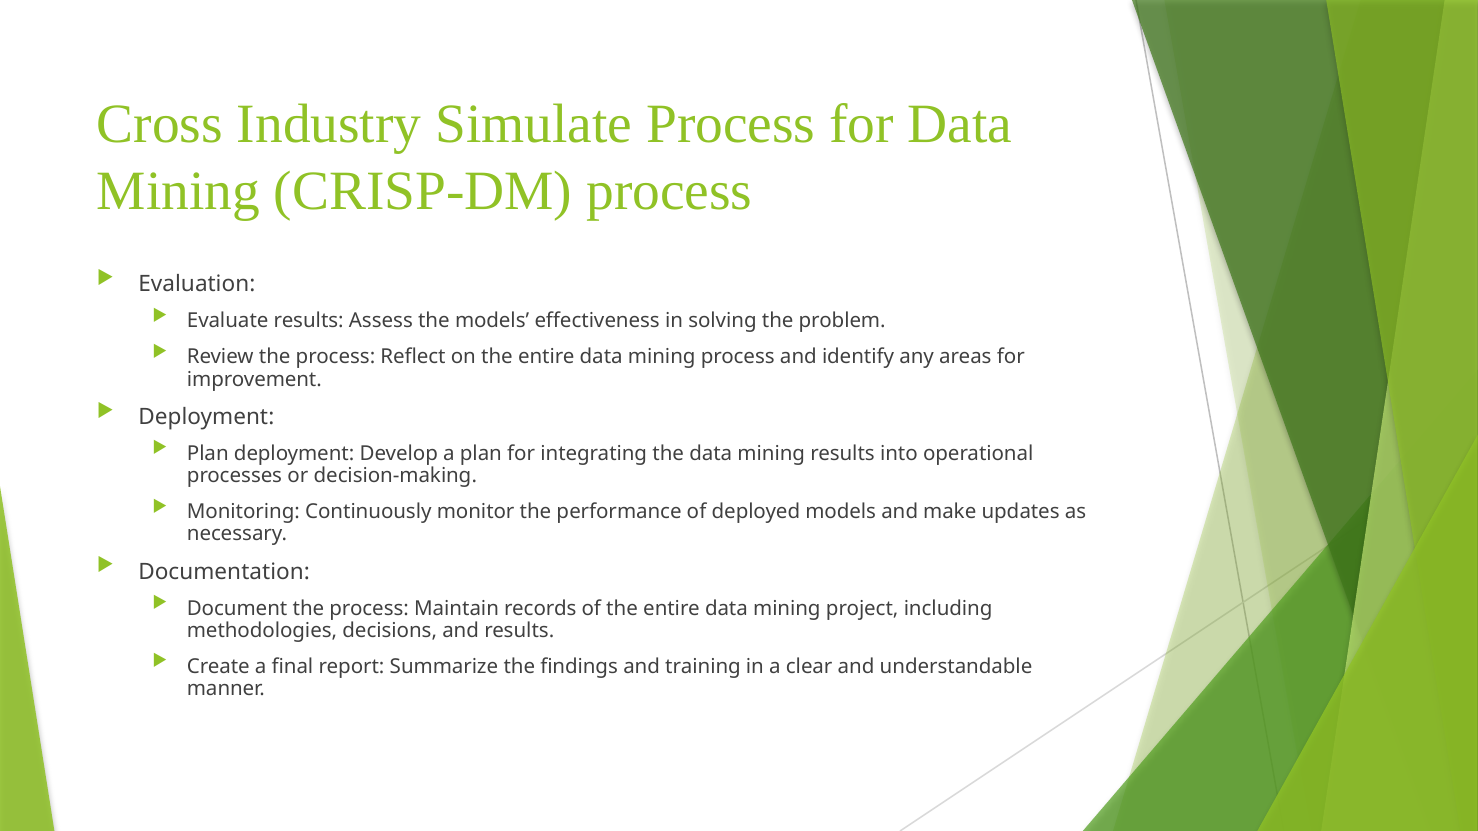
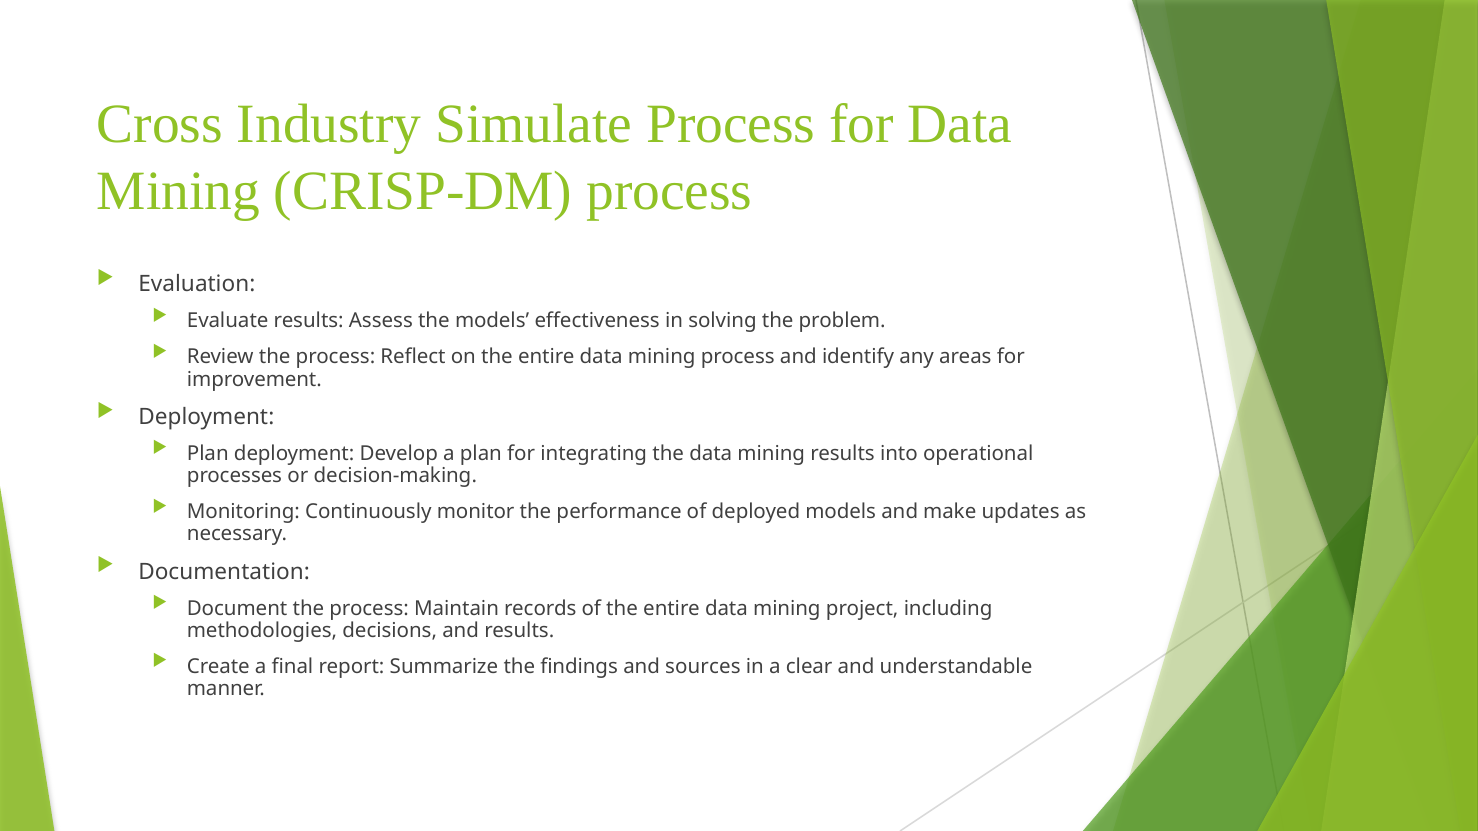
training: training -> sources (703, 667)
